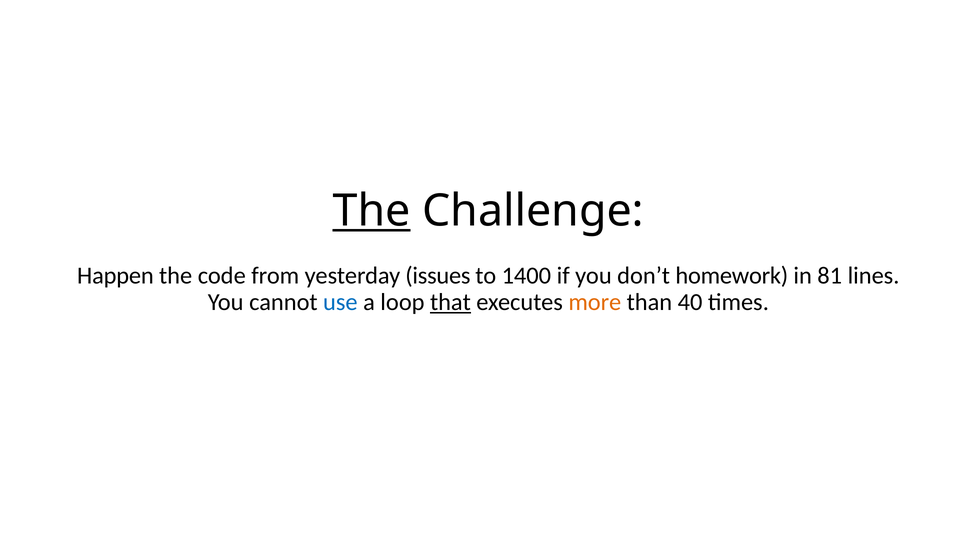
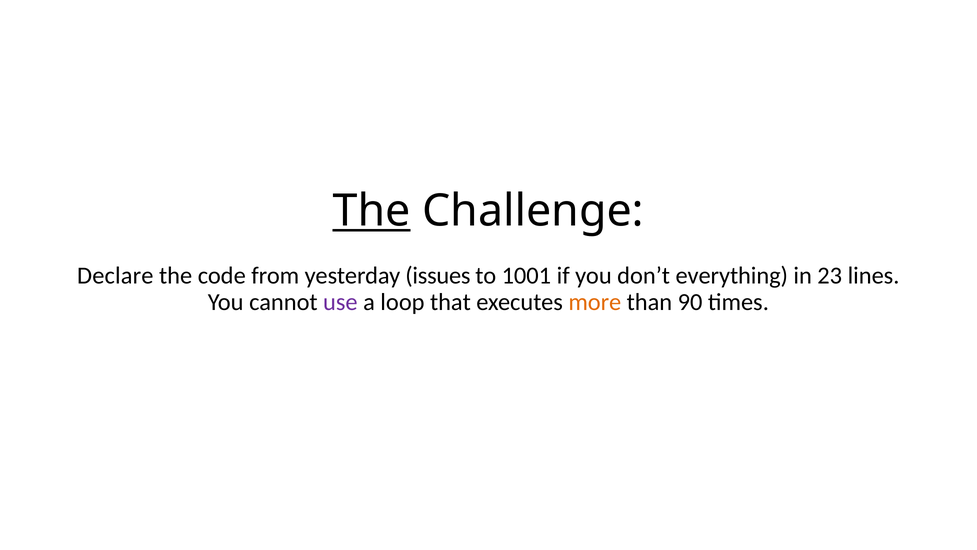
Happen: Happen -> Declare (115, 276)
1400: 1400 -> 1001 (526, 276)
homework: homework -> everything (732, 276)
81: 81 -> 23 (830, 276)
use colour: blue -> purple (340, 302)
that underline: present -> none (450, 302)
40: 40 -> 90 (690, 302)
